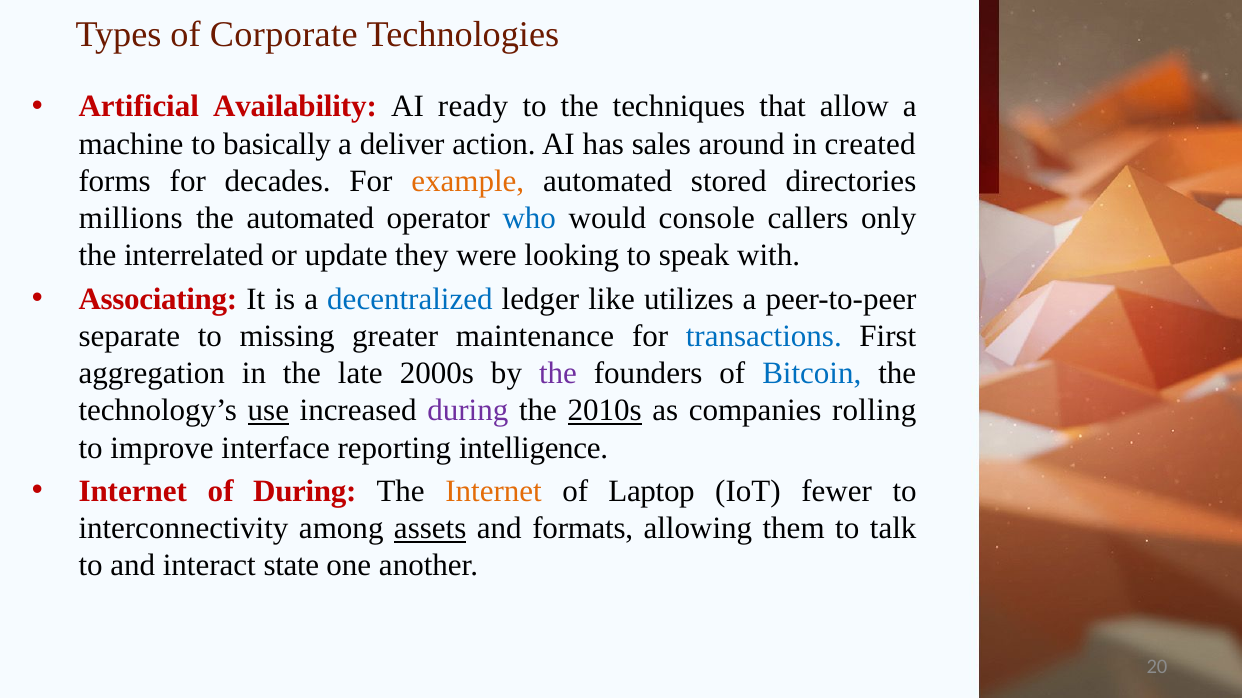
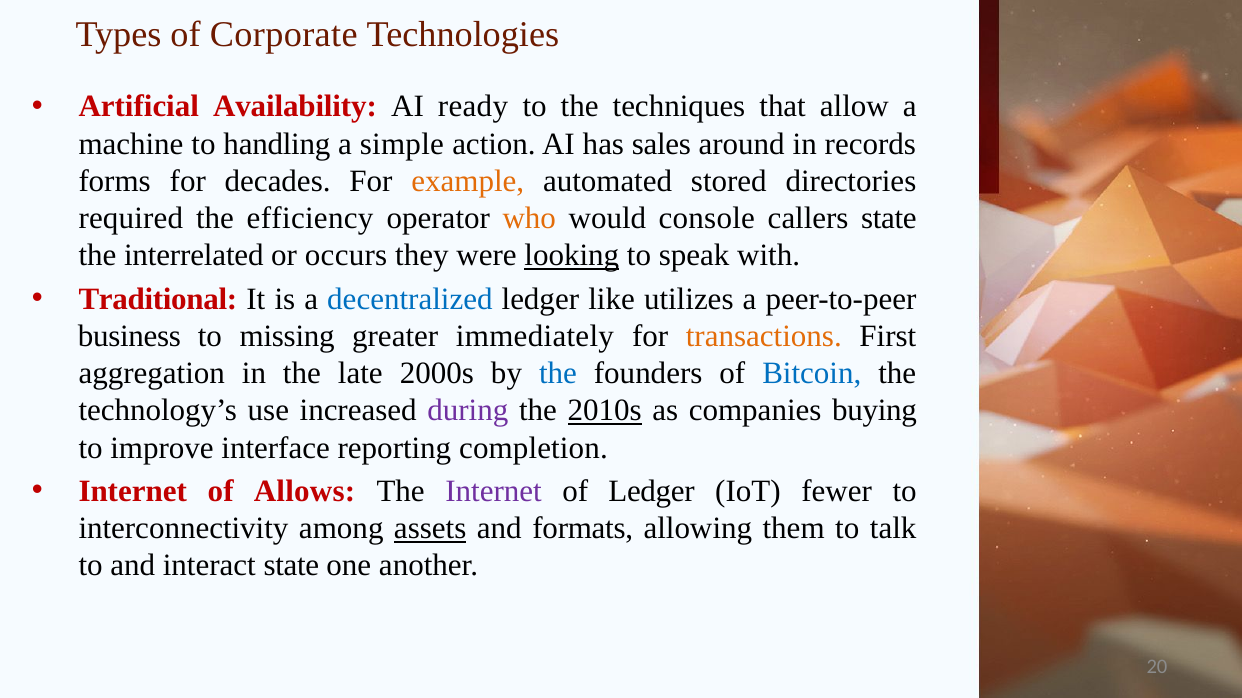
basically: basically -> handling (277, 144)
deliver: deliver -> simple (402, 144)
created: created -> records (870, 144)
millions: millions -> required (131, 218)
the automated: automated -> efficiency (310, 218)
who colour: blue -> orange (529, 218)
callers only: only -> state (889, 218)
update: update -> occurs (346, 256)
looking underline: none -> present (572, 256)
Associating: Associating -> Traditional (158, 299)
separate: separate -> business (129, 336)
maintenance: maintenance -> immediately (535, 336)
transactions colour: blue -> orange (764, 336)
the colour: purple -> blue (558, 374)
use underline: present -> none (268, 411)
rolling: rolling -> buying (874, 411)
intelligence: intelligence -> completion (533, 448)
of During: During -> Allows (305, 492)
Internet colour: orange -> purple (494, 492)
of Laptop: Laptop -> Ledger (652, 492)
